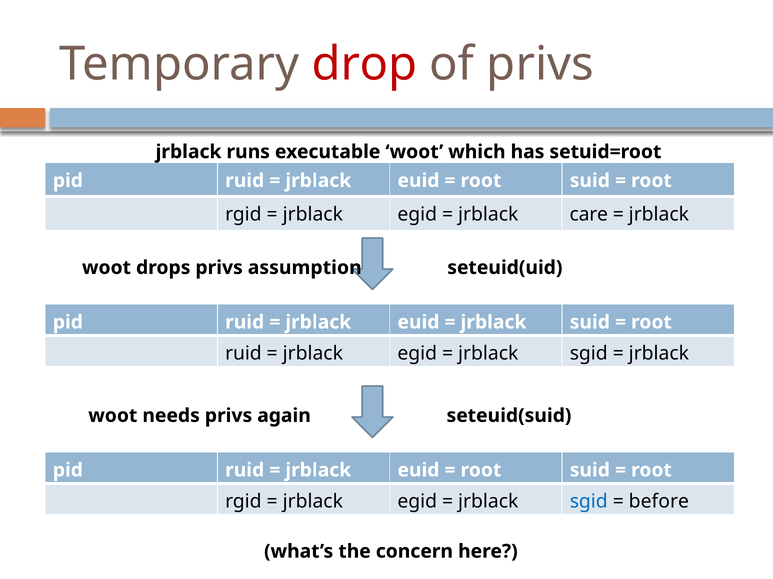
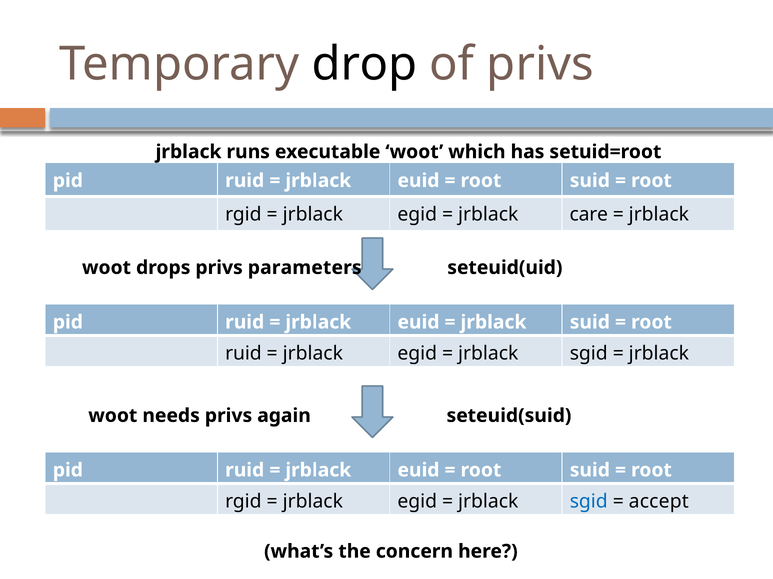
drop colour: red -> black (365, 64)
assumption: assumption -> parameters (305, 268)
before: before -> accept (659, 502)
